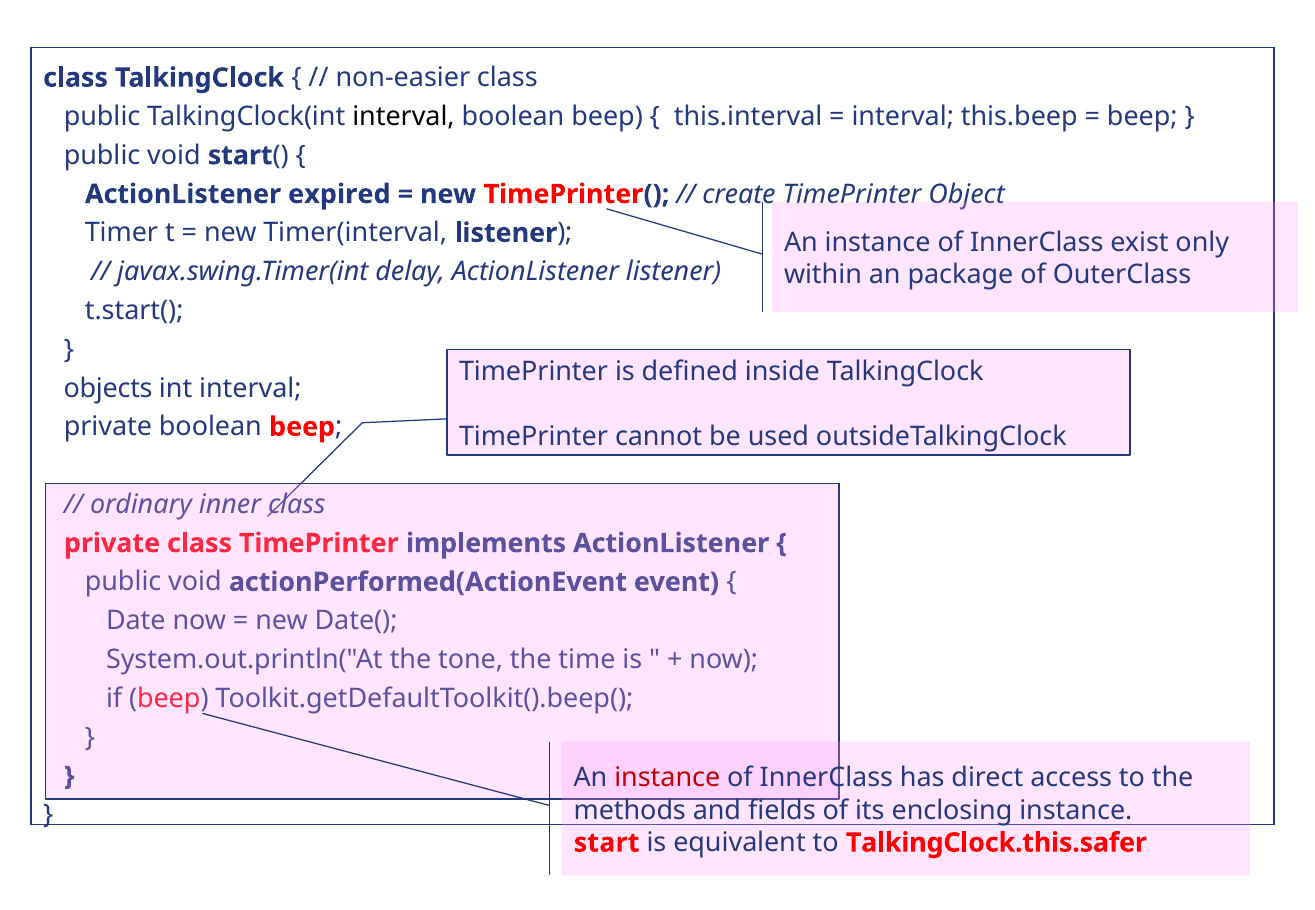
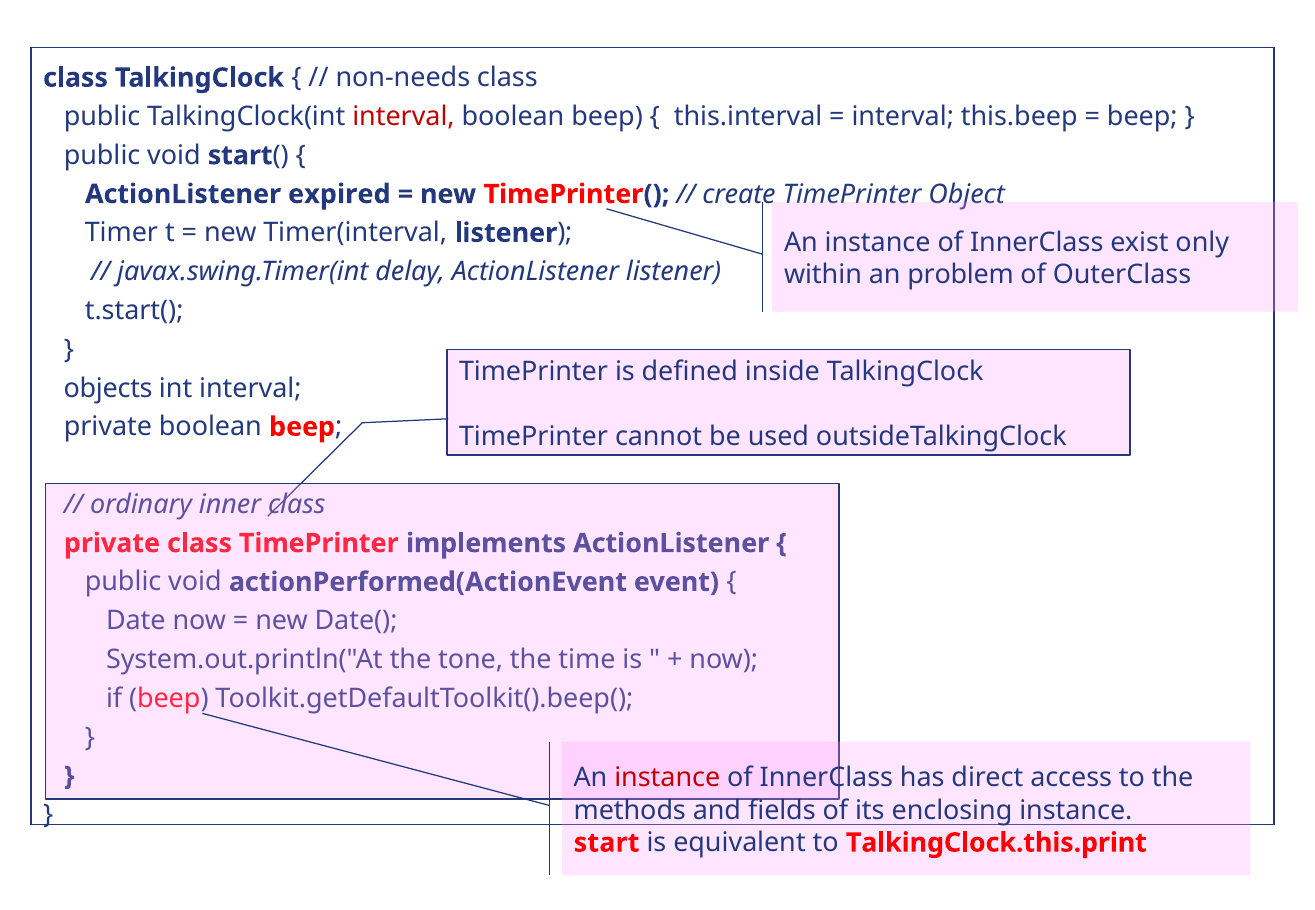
non-easier: non-easier -> non-needs (403, 78)
interval colour: black -> red (403, 117)
package: package -> problem (961, 275)
TalkingClock.this.safer: TalkingClock.this.safer -> TalkingClock.this.print (996, 843)
